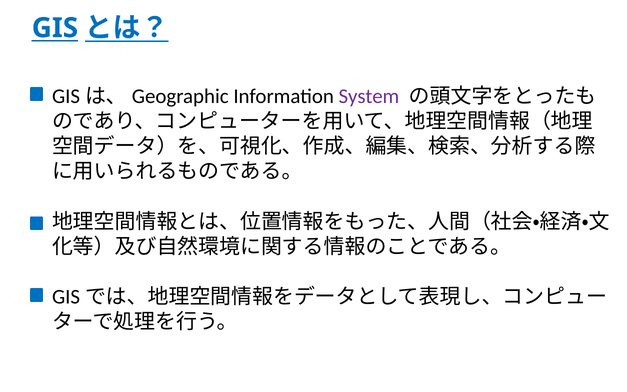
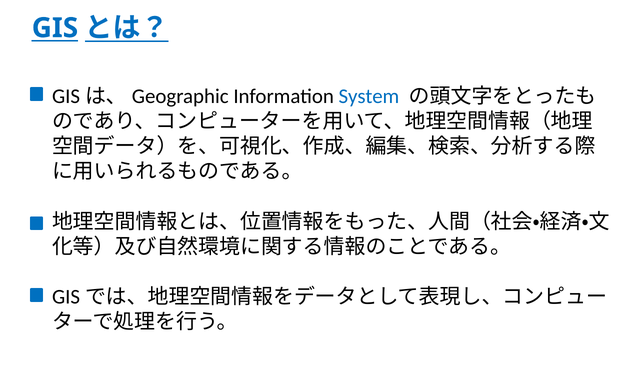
System colour: purple -> blue (369, 96)
